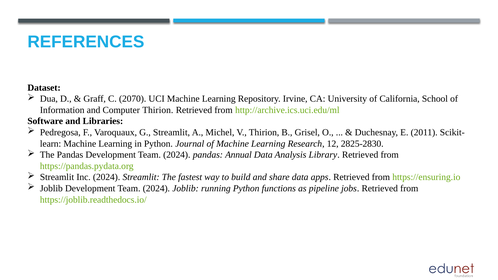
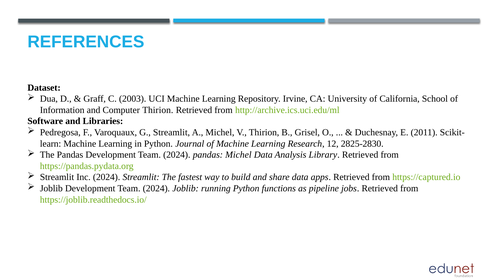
2070: 2070 -> 2003 (133, 99)
pandas Annual: Annual -> Michel (238, 155)
https://ensuring.io: https://ensuring.io -> https://captured.io (426, 177)
